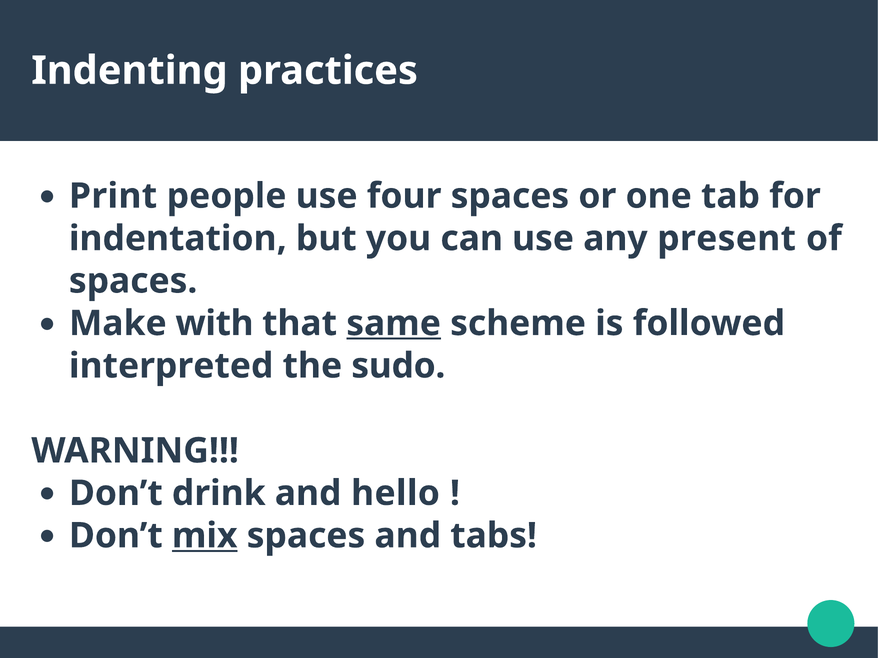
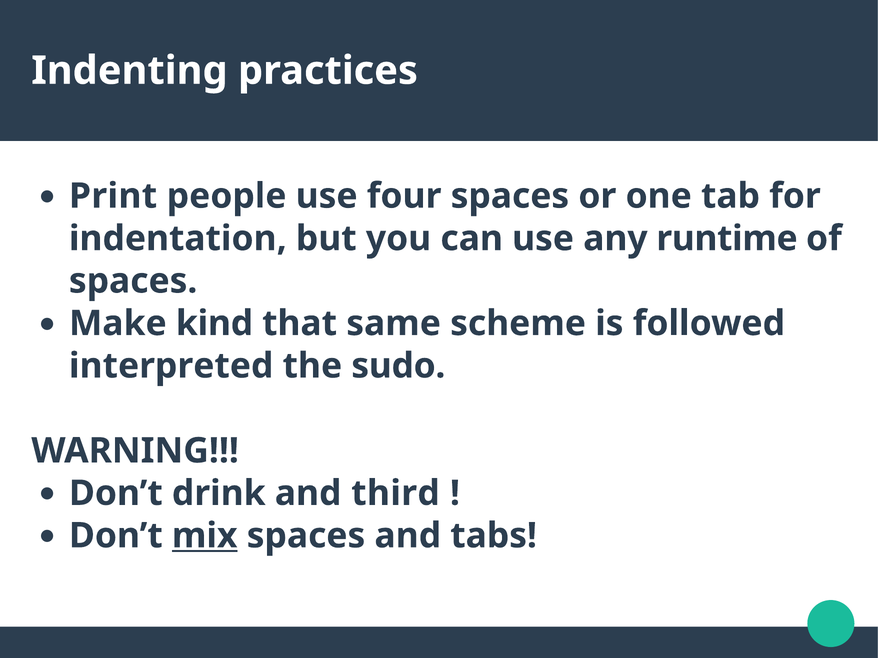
present: present -> runtime (727, 239)
with: with -> kind (214, 324)
same underline: present -> none (394, 324)
hello: hello -> third (396, 494)
